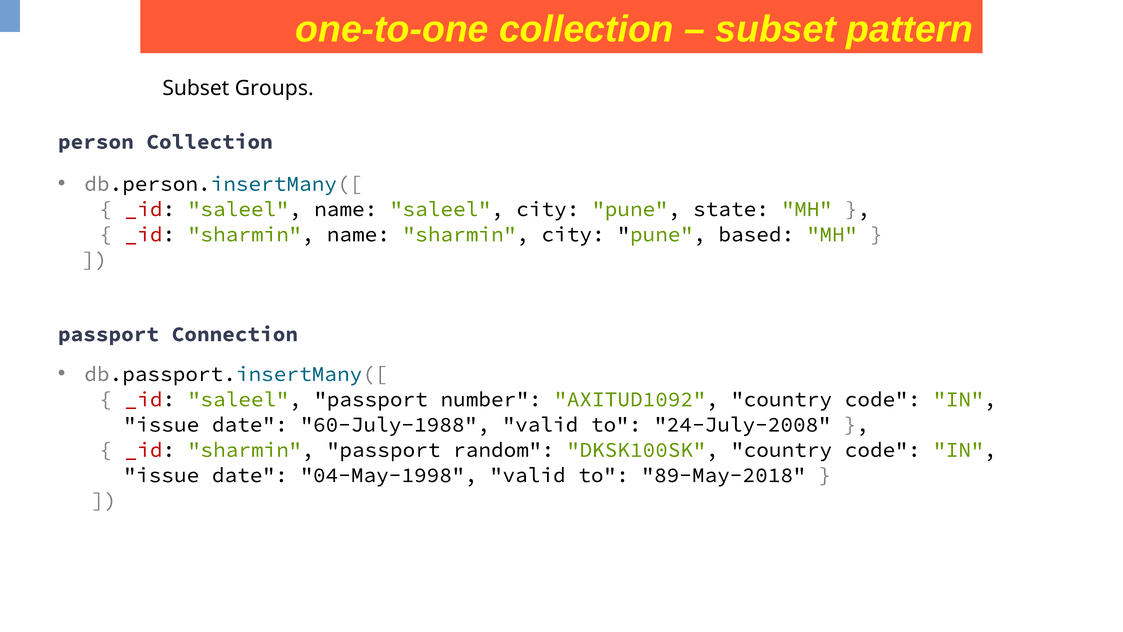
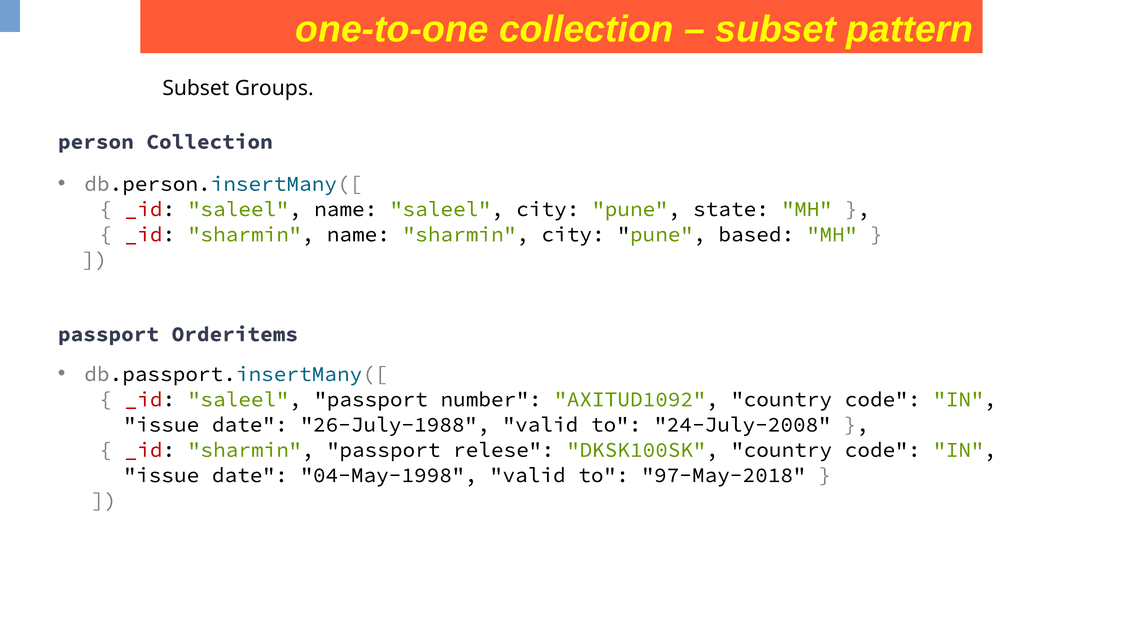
Connection: Connection -> Orderitems (235, 334)
60-July-1988: 60-July-1988 -> 26-July-1988 (395, 424)
random: random -> relese (504, 450)
89-May-2018: 89-May-2018 -> 97-May-2018 (724, 475)
